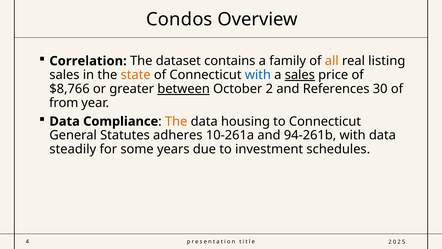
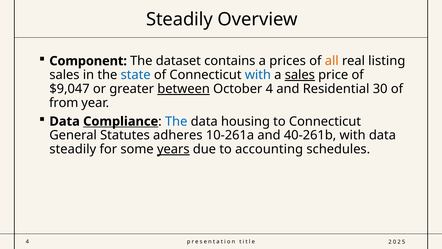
Condos: Condos -> Steadily (179, 19)
Correlation: Correlation -> Component (88, 61)
family: family -> prices (288, 61)
state colour: orange -> blue (136, 75)
$8,766: $8,766 -> $9,047 (70, 89)
October 2: 2 -> 4 (269, 89)
References: References -> Residential (336, 89)
Compliance underline: none -> present (121, 121)
The colour: orange -> blue (176, 121)
94-261b: 94-261b -> 40-261b (310, 135)
years underline: none -> present (173, 149)
investment: investment -> accounting (269, 149)
